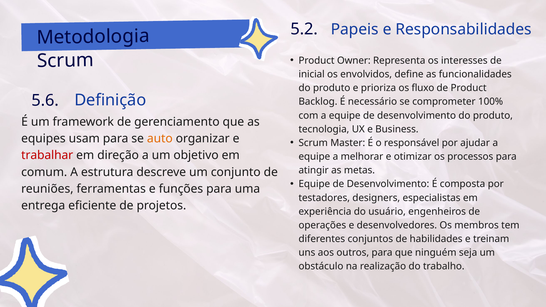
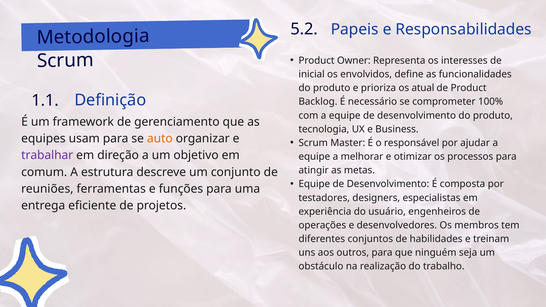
fluxo: fluxo -> atual (423, 88)
5.6: 5.6 -> 1.1 (45, 100)
trabalhar colour: red -> purple (47, 155)
